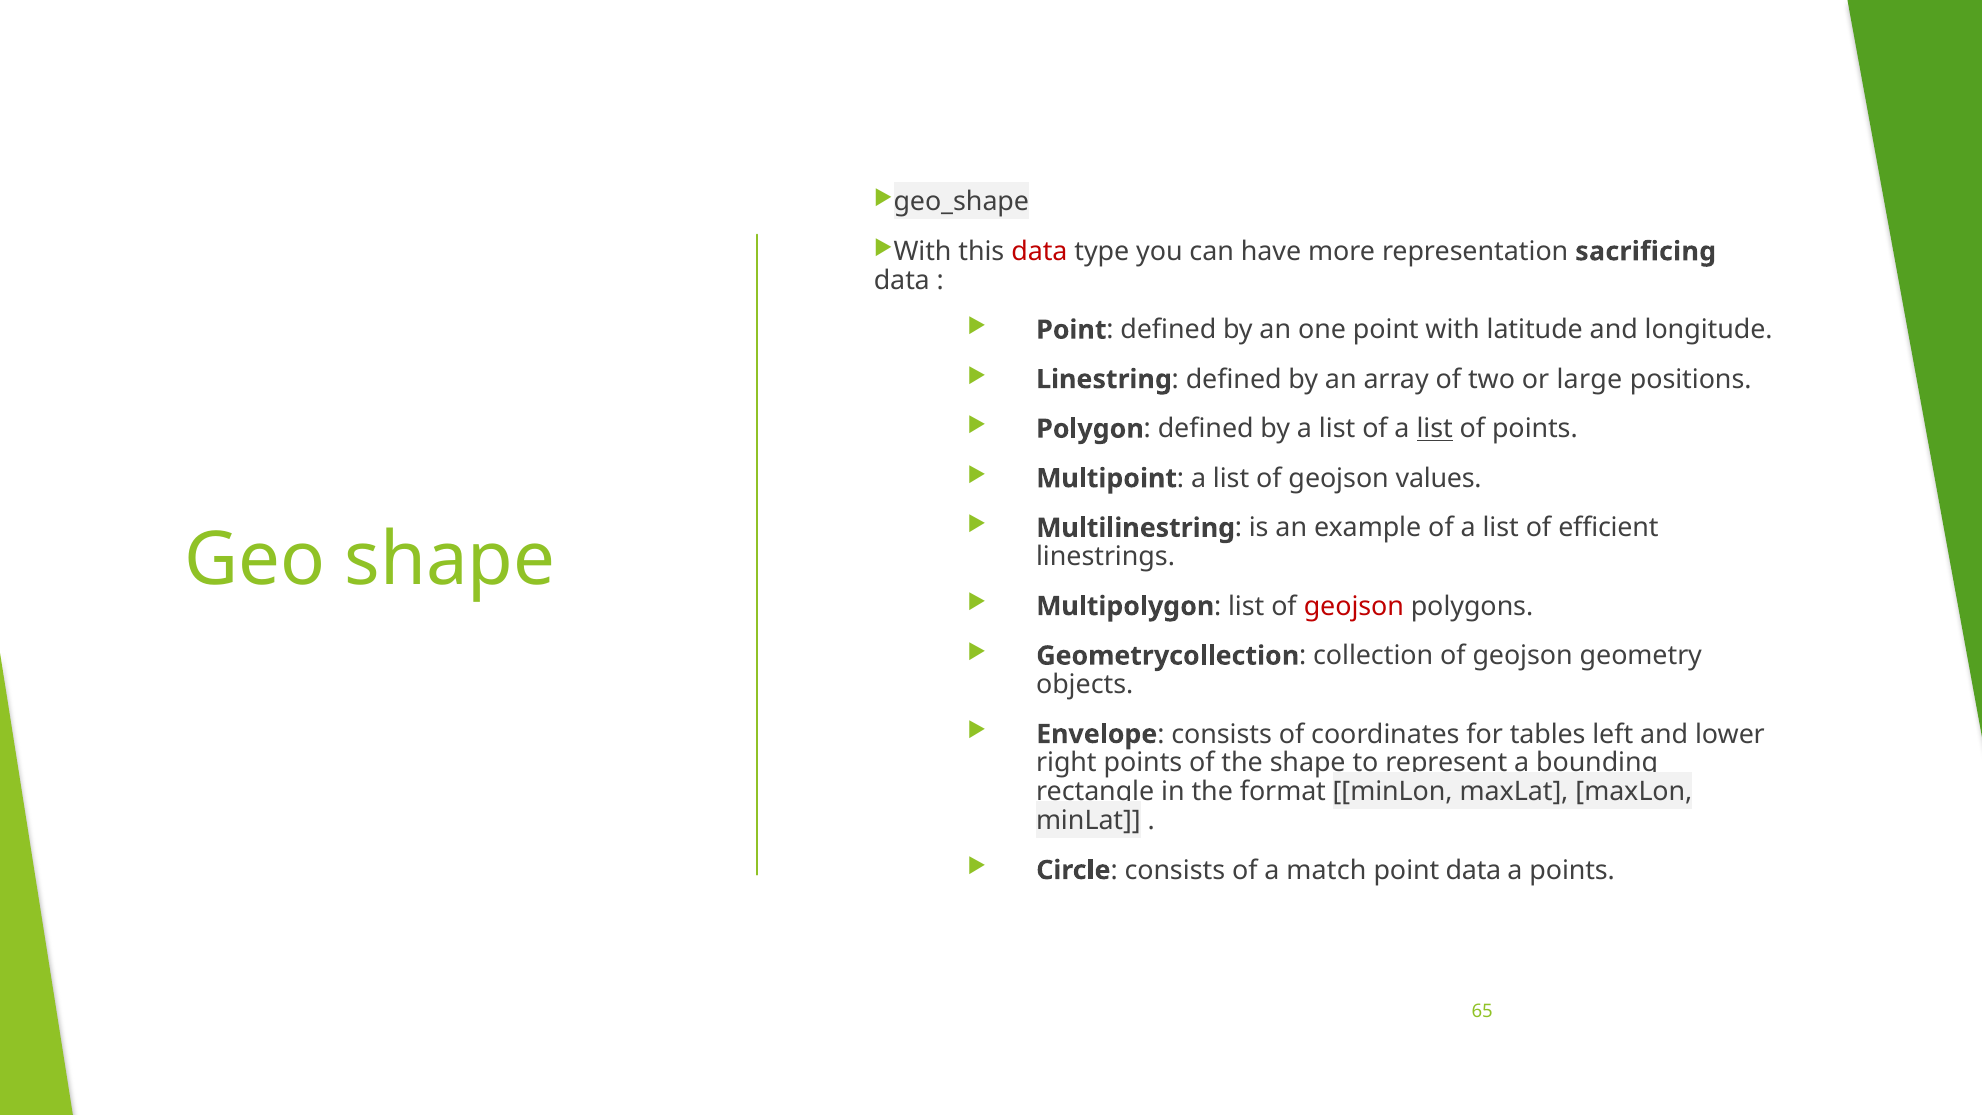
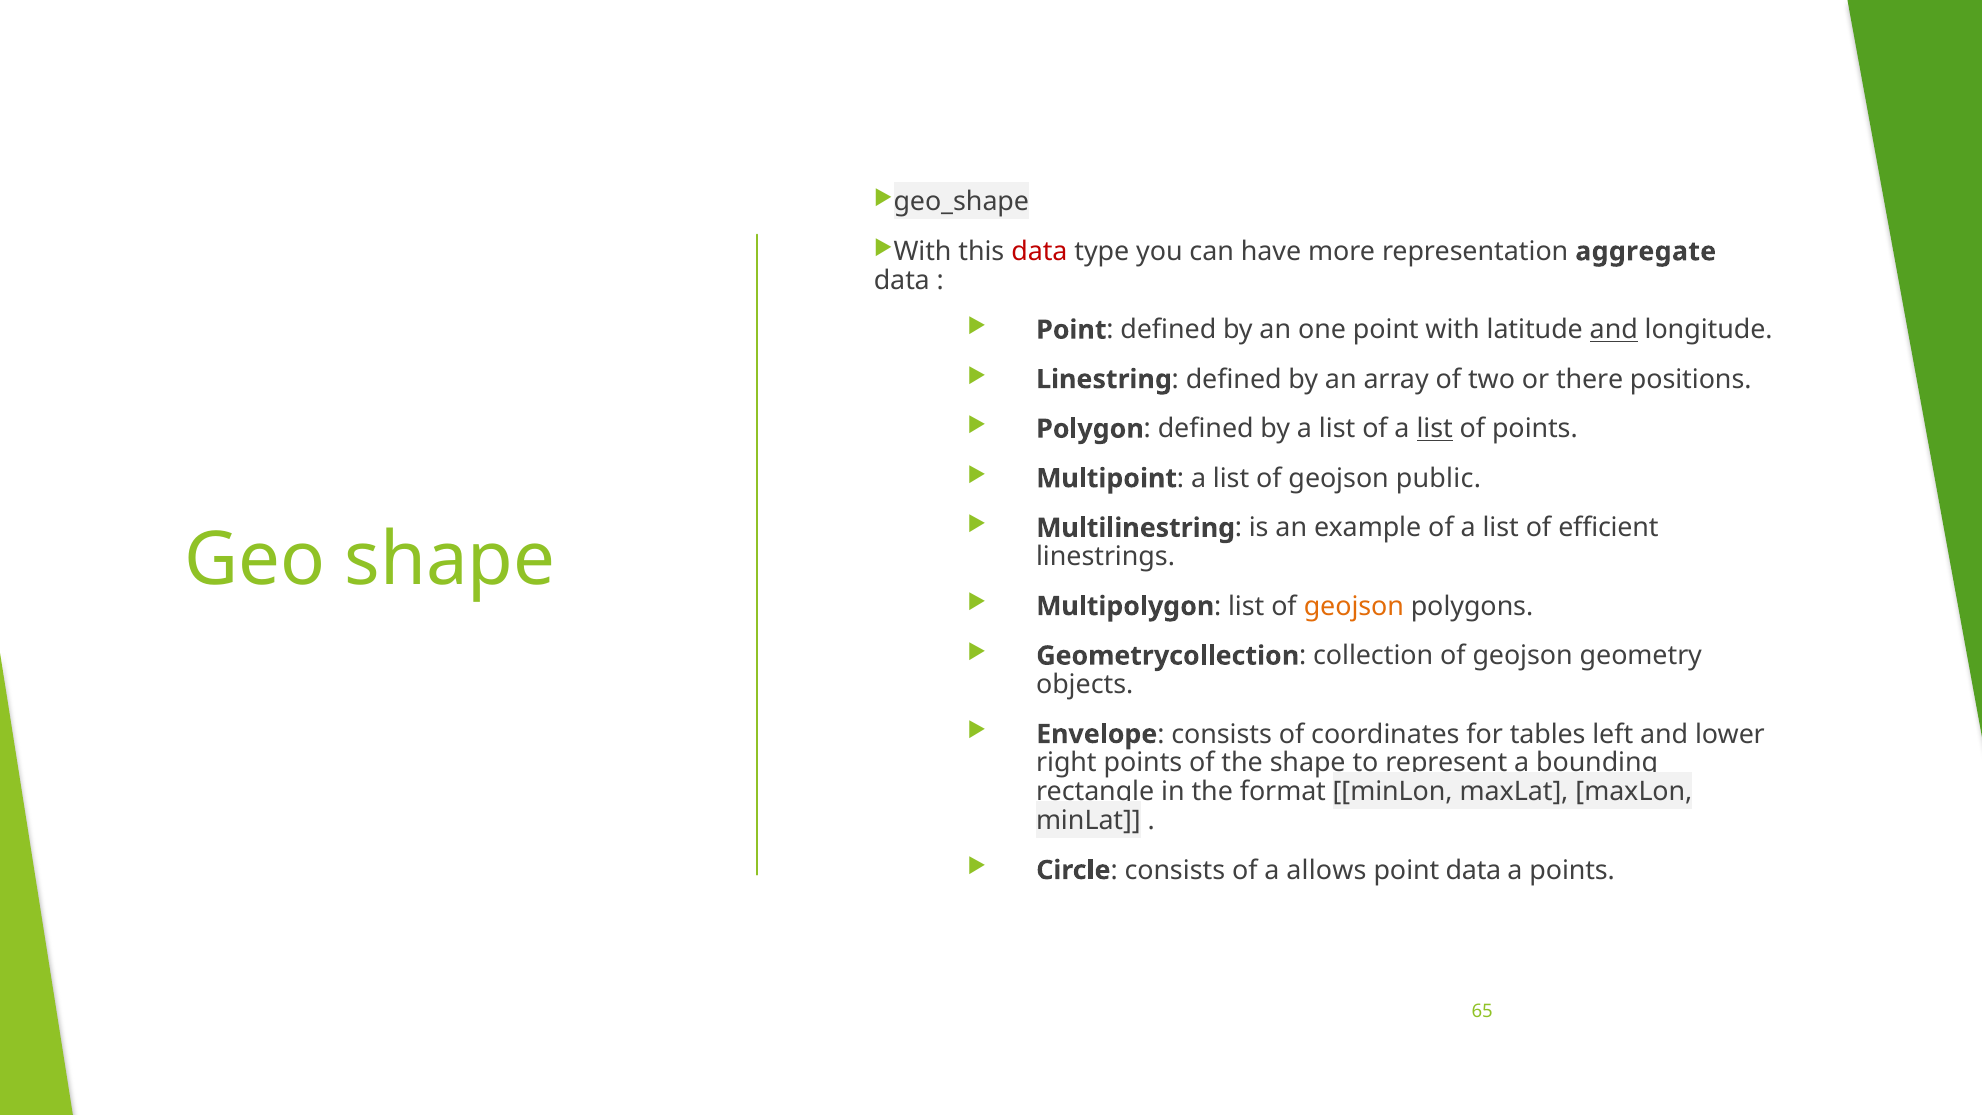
sacrificing: sacrificing -> aggregate (1646, 251)
and underline: none -> present (1614, 330)
large: large -> there (1590, 379)
values: values -> public (1438, 478)
geojson colour: red -> orange (1354, 606)
match: match -> allows (1326, 870)
